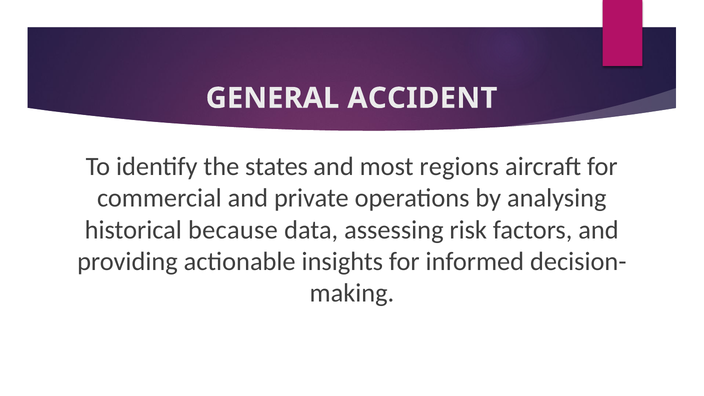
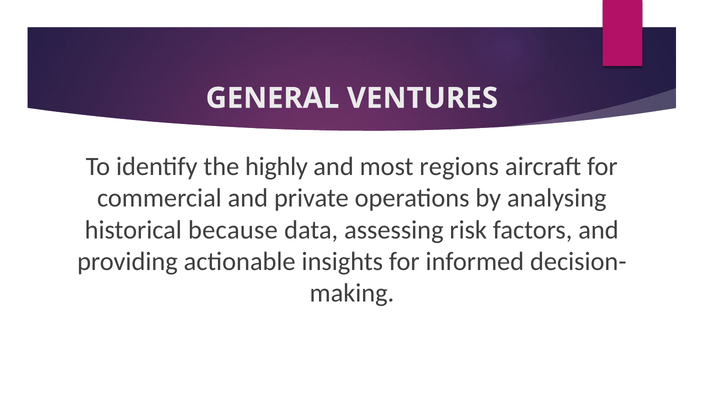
ACCIDENT: ACCIDENT -> VENTURES (422, 98)
states: states -> highly (276, 167)
